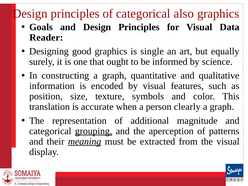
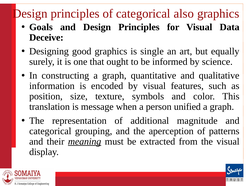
Reader: Reader -> Deceive (46, 38)
accurate: accurate -> message (97, 107)
clearly: clearly -> unified (187, 107)
grouping underline: present -> none (94, 131)
